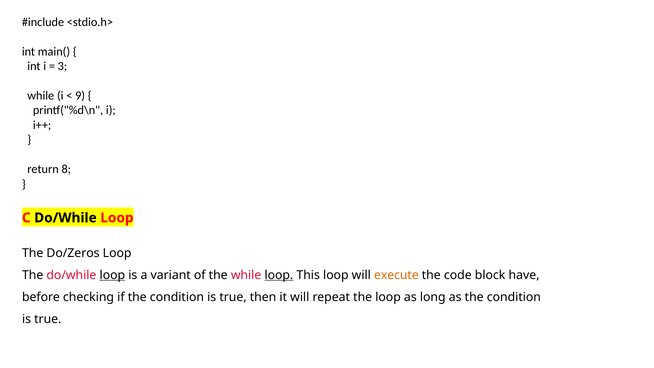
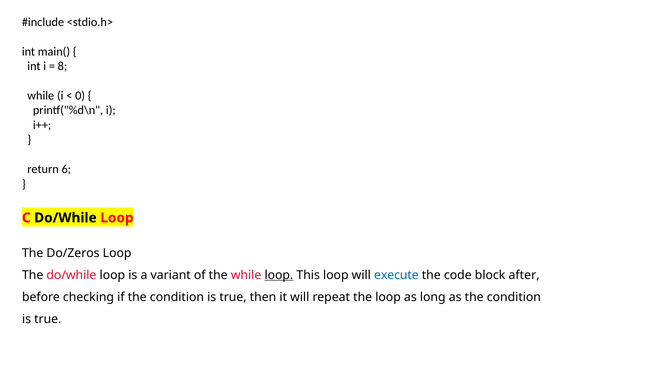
3: 3 -> 8 (62, 66)
9: 9 -> 0 (80, 96)
8: 8 -> 6 (66, 169)
loop underline: present -> none (112, 275)
execute colour: orange -> blue (396, 275)
have: have -> after (524, 275)
